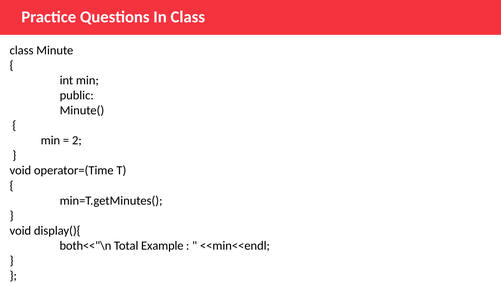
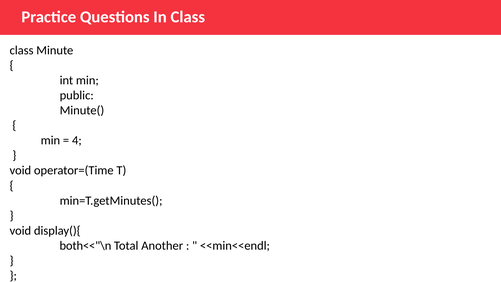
2: 2 -> 4 (77, 140)
Example: Example -> Another (162, 246)
